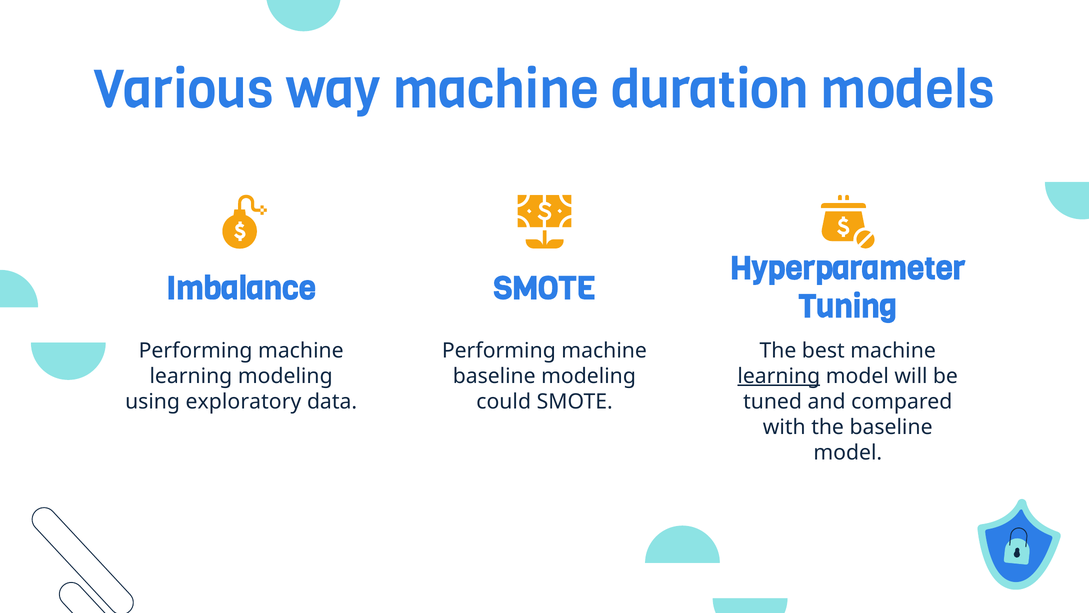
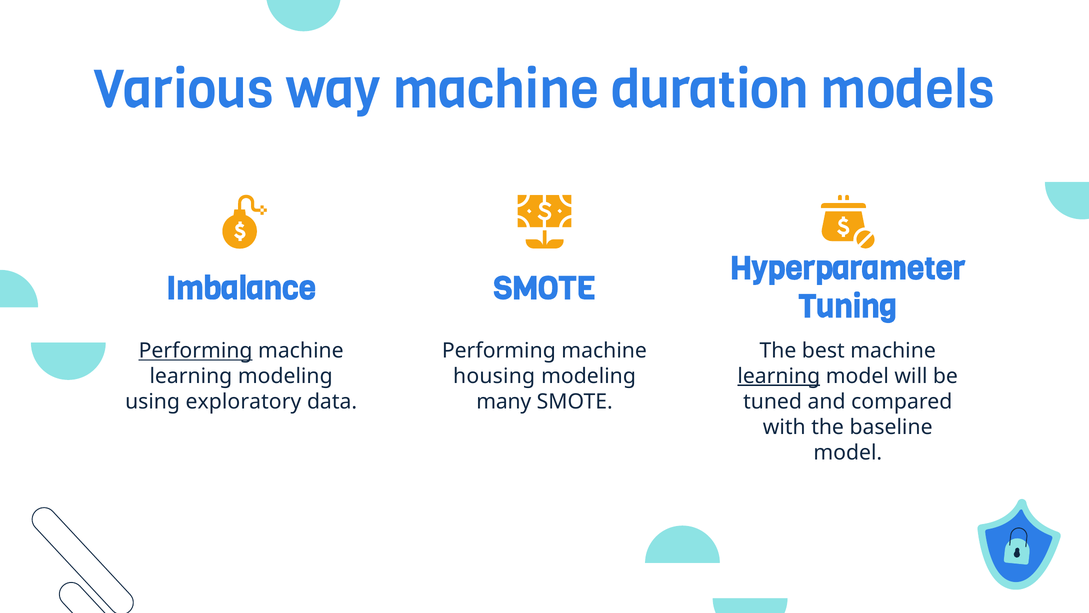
Performing underline: none -> present (196, 351)
baseline: baseline -> housing (494, 376)
could: could -> many (504, 401)
